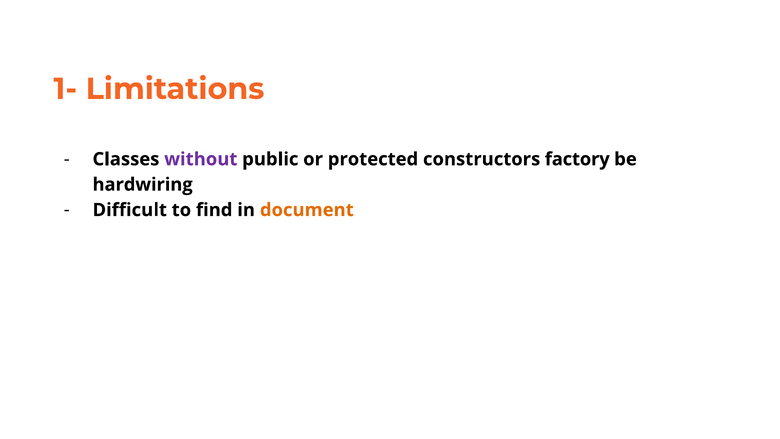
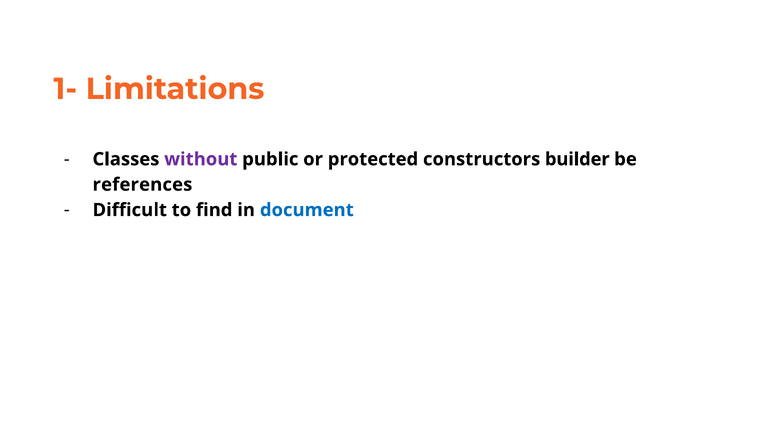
factory: factory -> builder (577, 159)
hardwiring: hardwiring -> references (142, 185)
document colour: orange -> blue (307, 210)
